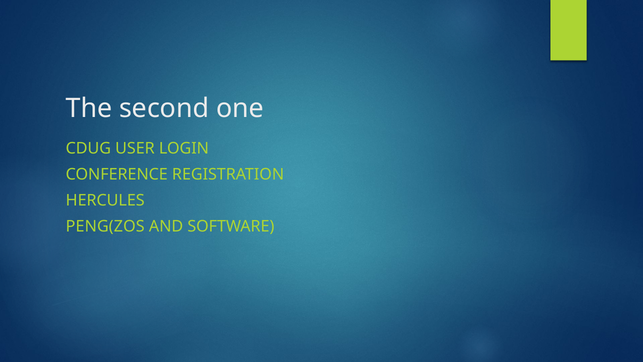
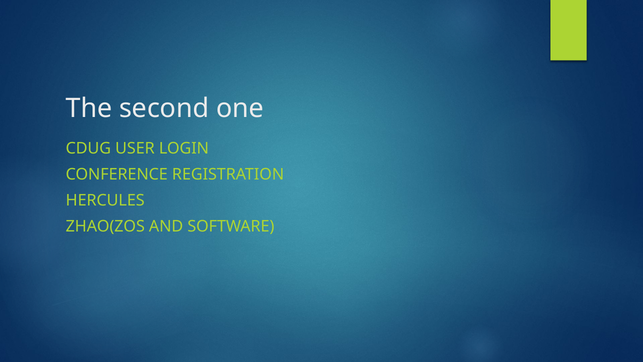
PENG(ZOS: PENG(ZOS -> ZHAO(ZOS (105, 226)
